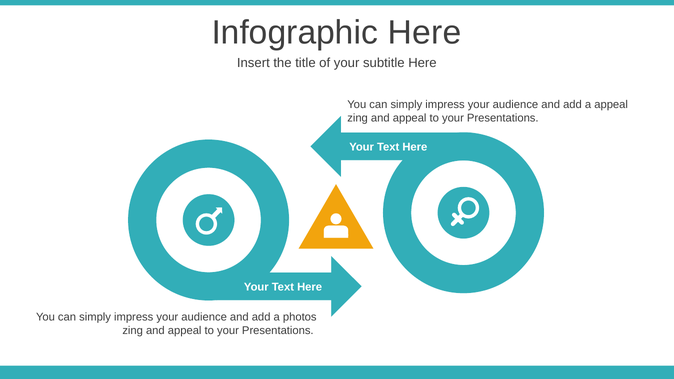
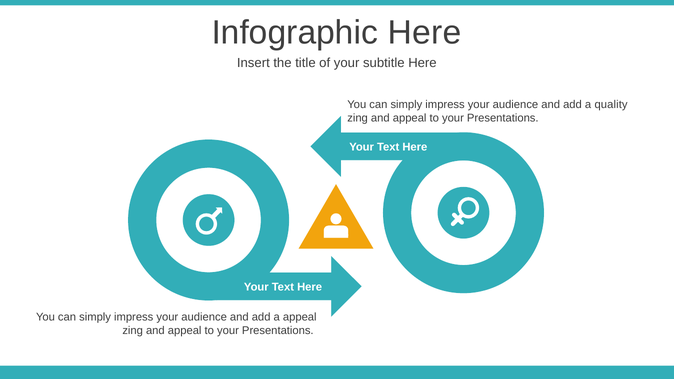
a appeal: appeal -> quality (611, 105)
a photos: photos -> appeal (300, 317)
